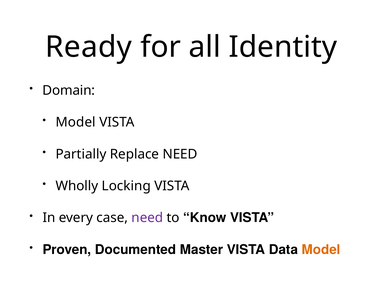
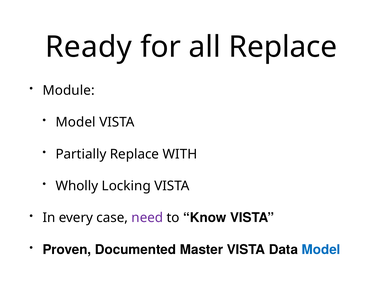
all Identity: Identity -> Replace (283, 47)
Domain: Domain -> Module (69, 90)
Replace NEED: NEED -> WITH (180, 154)
Model colour: orange -> blue (321, 249)
